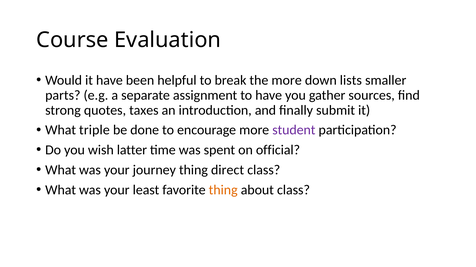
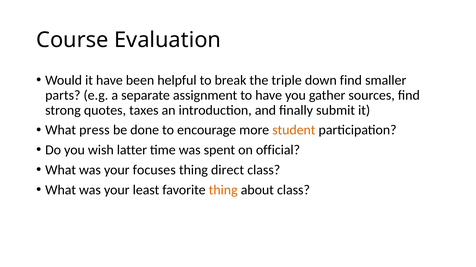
the more: more -> triple (287, 80)
down lists: lists -> find (351, 80)
triple: triple -> press (94, 130)
student colour: purple -> orange (294, 130)
journey: journey -> focuses (154, 170)
